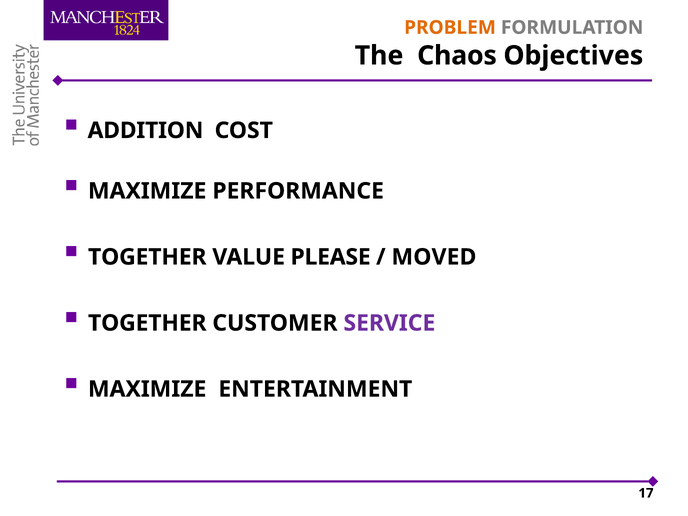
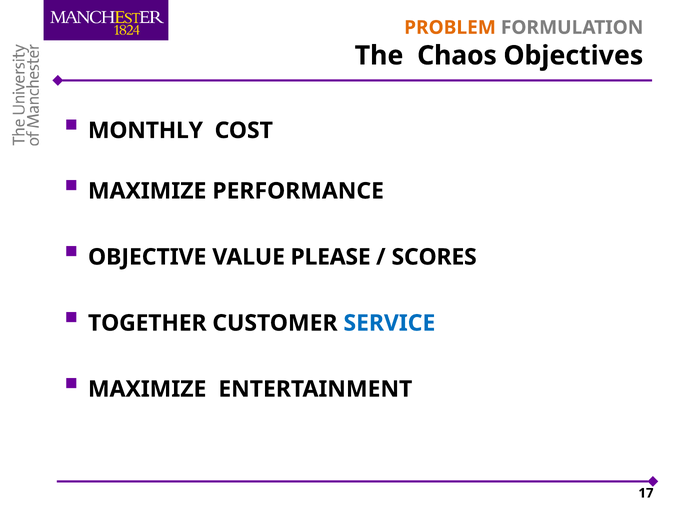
ADDITION: ADDITION -> MONTHLY (145, 130)
TOGETHER: TOGETHER -> OBJECTIVE (147, 257)
MOVED: MOVED -> SCORES (434, 257)
SERVICE colour: purple -> blue (389, 323)
